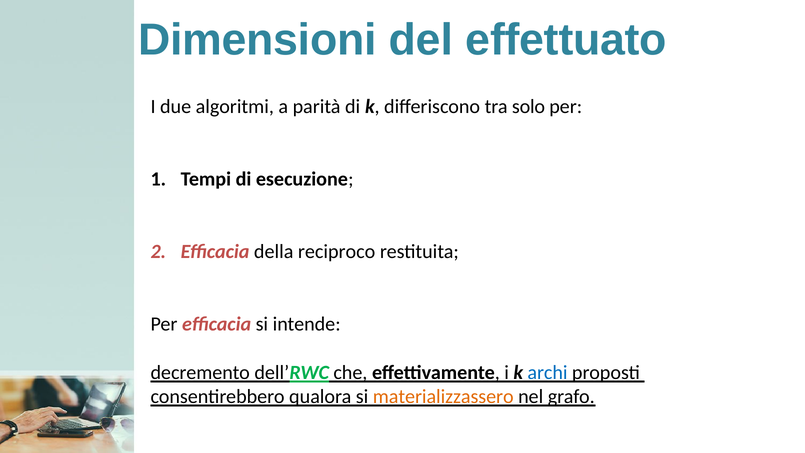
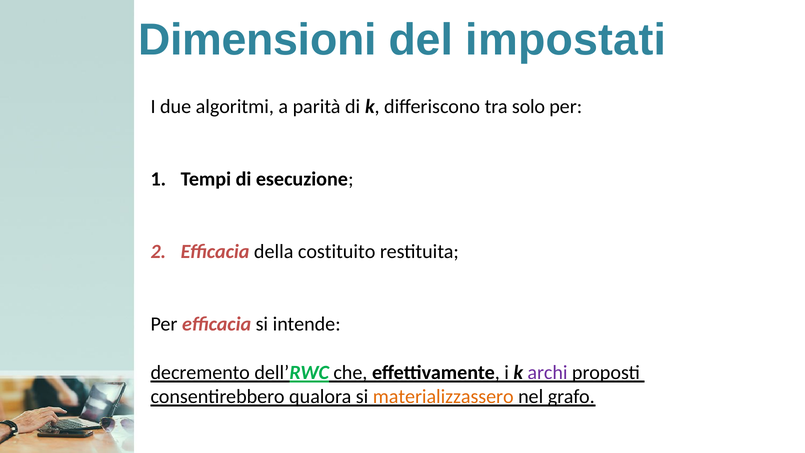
effettuato: effettuato -> impostati (566, 40)
reciproco: reciproco -> costituito (337, 252)
archi colour: blue -> purple (547, 372)
